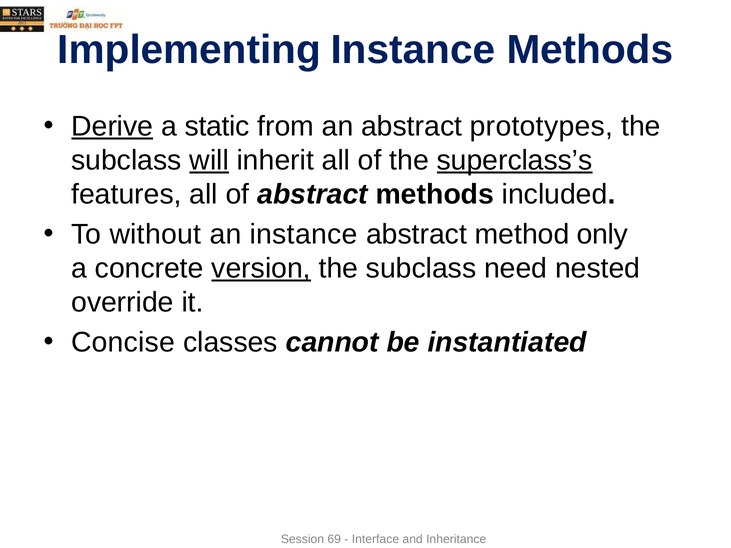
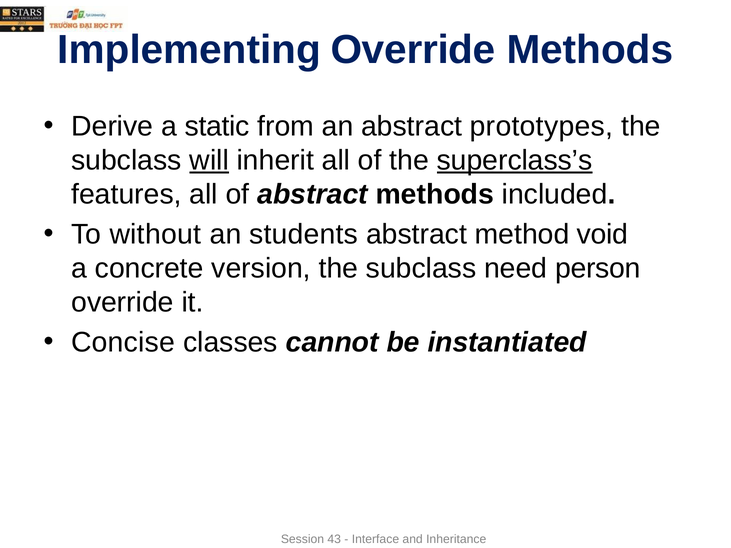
Implementing Instance: Instance -> Override (413, 50)
Derive underline: present -> none (112, 126)
an instance: instance -> students (304, 234)
only: only -> void (603, 234)
version underline: present -> none (261, 268)
nested: nested -> person (598, 268)
69: 69 -> 43 (334, 539)
